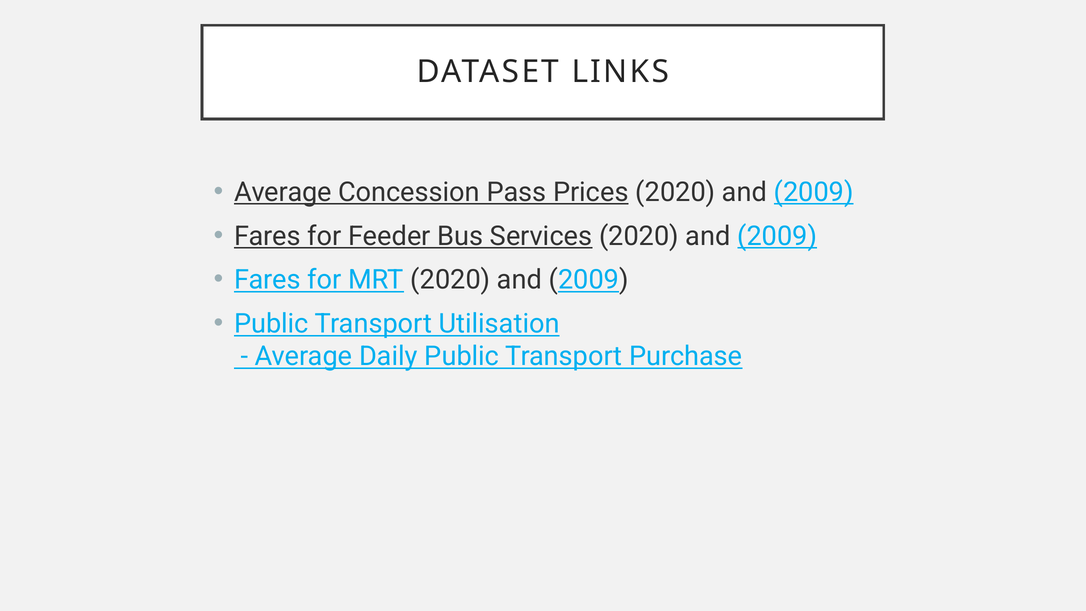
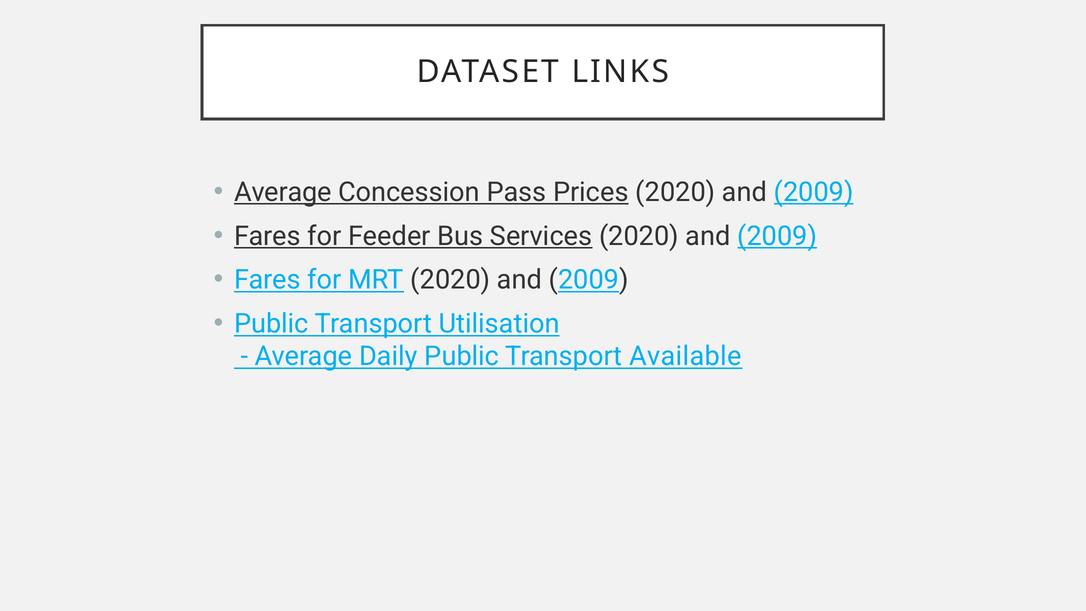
Purchase: Purchase -> Available (685, 356)
